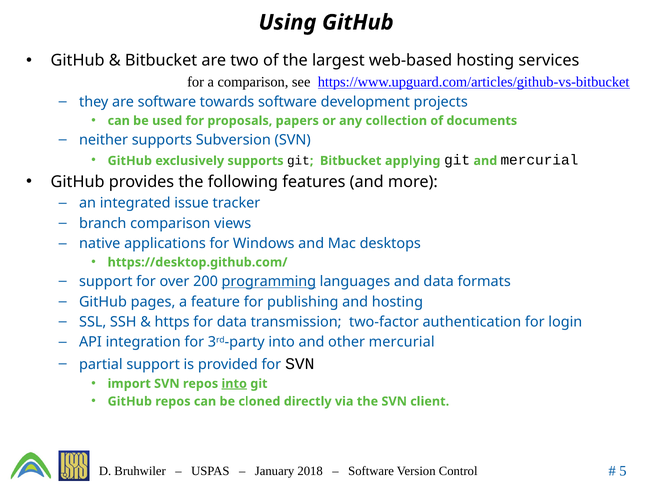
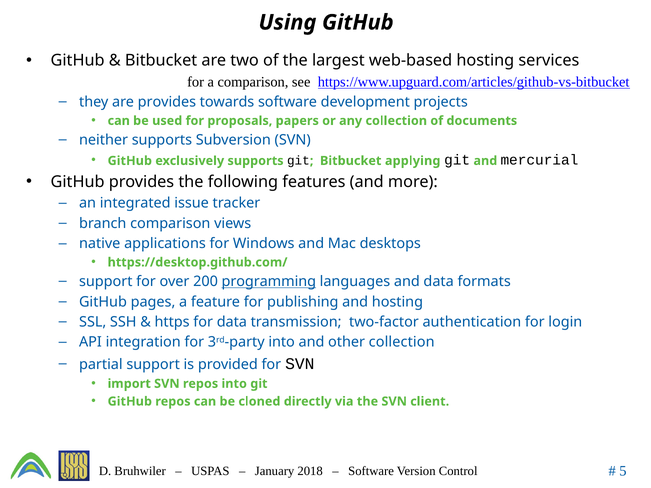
are software: software -> provides (167, 102)
other mercurial: mercurial -> collection (402, 342)
into underline: present -> none (234, 384)
